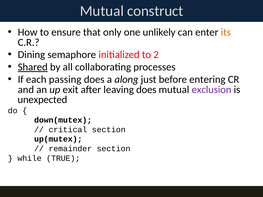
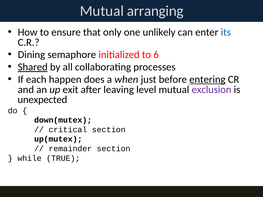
construct: construct -> arranging (155, 11)
its colour: orange -> blue (226, 32)
2: 2 -> 6 (156, 55)
passing: passing -> happen (65, 79)
along: along -> when (126, 79)
entering underline: none -> present (207, 79)
leaving does: does -> level (146, 90)
